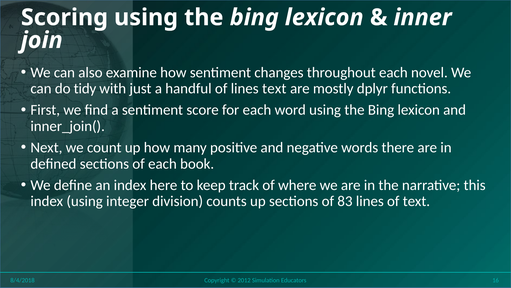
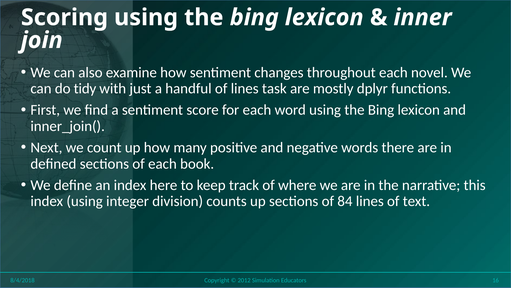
lines text: text -> task (274, 88)
83: 83 -> 84 (345, 201)
